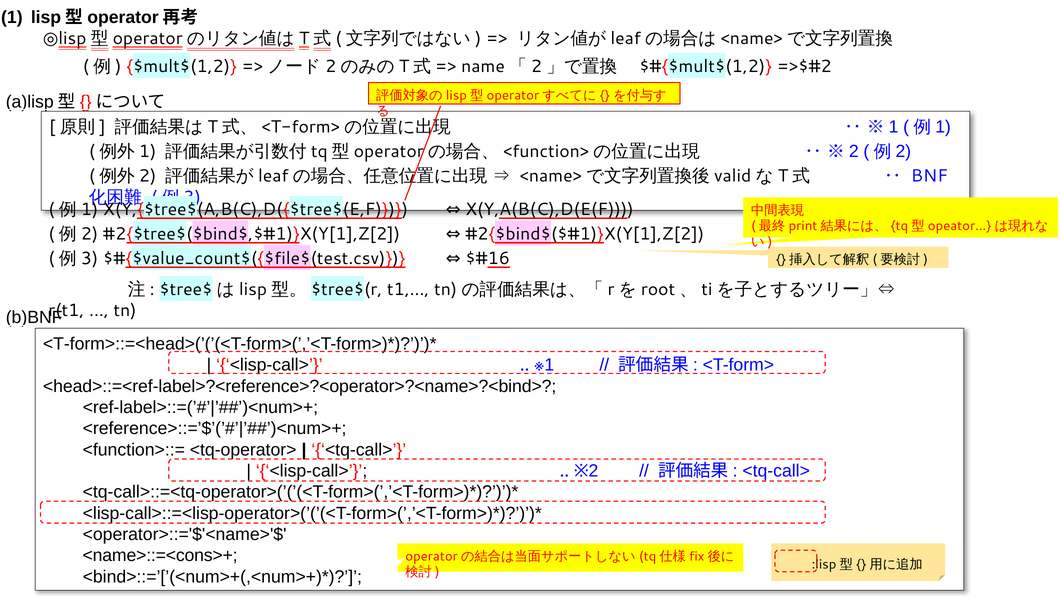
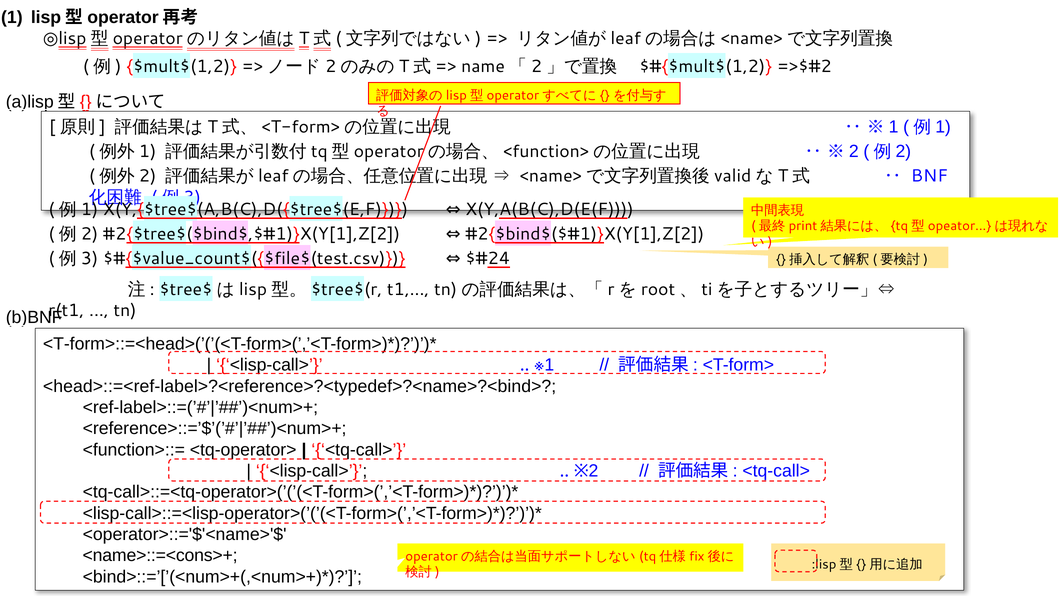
16: 16 -> 24 (499, 258)
<head>::=<ref-label>?<reference>?<operator>?<name>?<bind>: <head>::=<ref-label>?<reference>?<operator>?<name>?<bind> -> <head>::=<ref-label>?<reference>?<typedef>?<name>?<bind> (300, 386)
